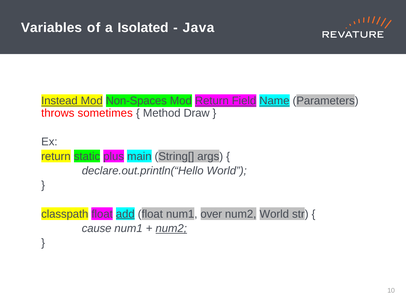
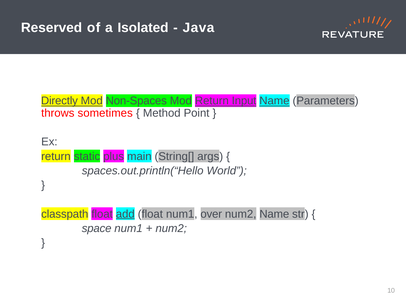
Variables: Variables -> Reserved (52, 28)
Instead: Instead -> Directly (59, 101)
Field: Field -> Input (244, 101)
Draw: Draw -> Point (197, 113)
declare.out.println(“Hello: declare.out.println(“Hello -> spaces.out.println(“Hello (143, 171)
num2 World: World -> Name (274, 214)
cause: cause -> space (97, 229)
num2 underline: present -> none (171, 229)
